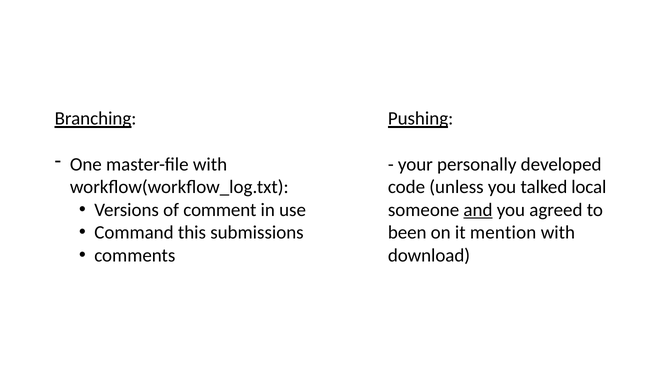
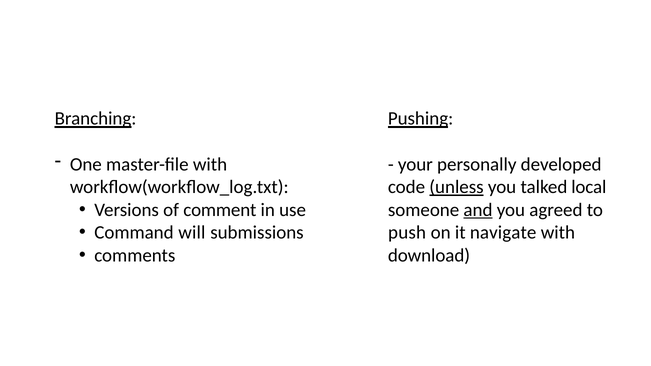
unless underline: none -> present (456, 187)
this: this -> will (192, 233)
been: been -> push (407, 233)
mention: mention -> navigate (503, 233)
